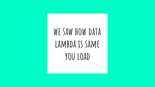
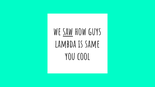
saw underline: none -> present (68, 32)
data: data -> guys (95, 32)
load: load -> cool (84, 57)
